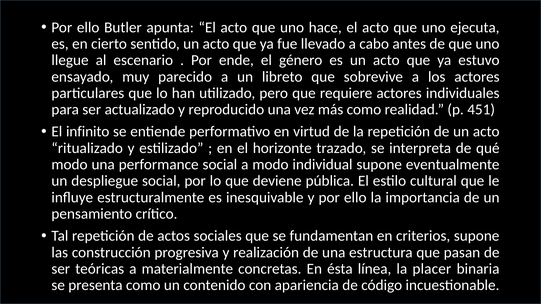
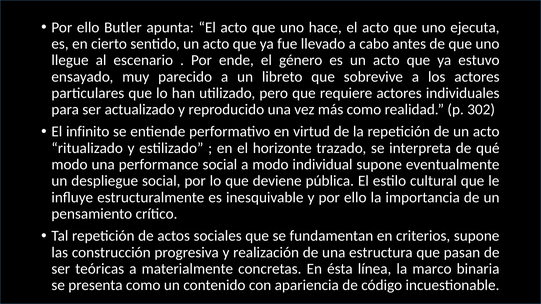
451: 451 -> 302 (481, 110)
placer: placer -> marco (432, 269)
